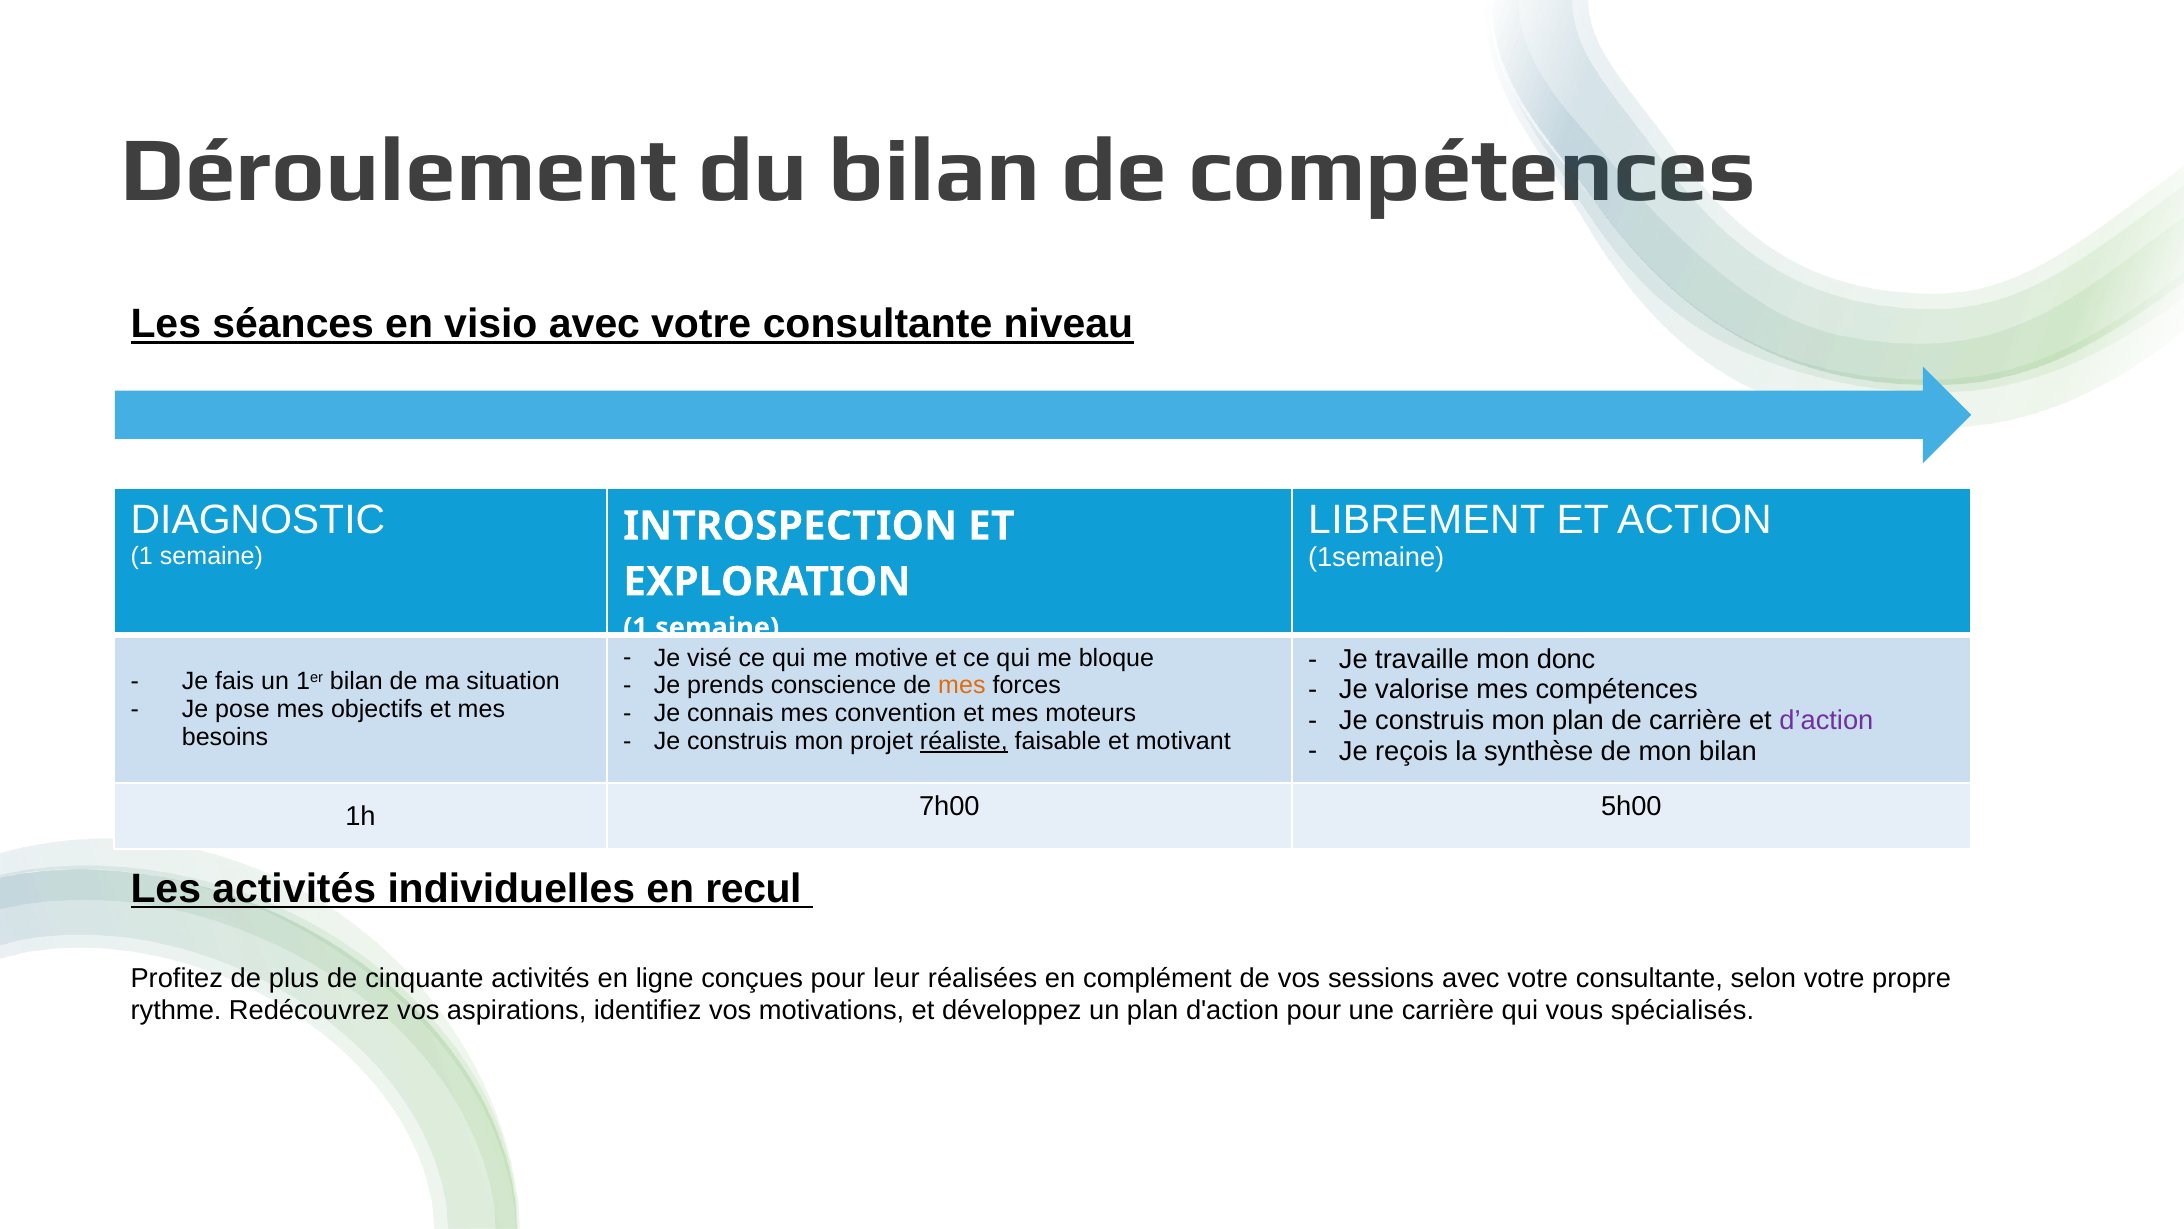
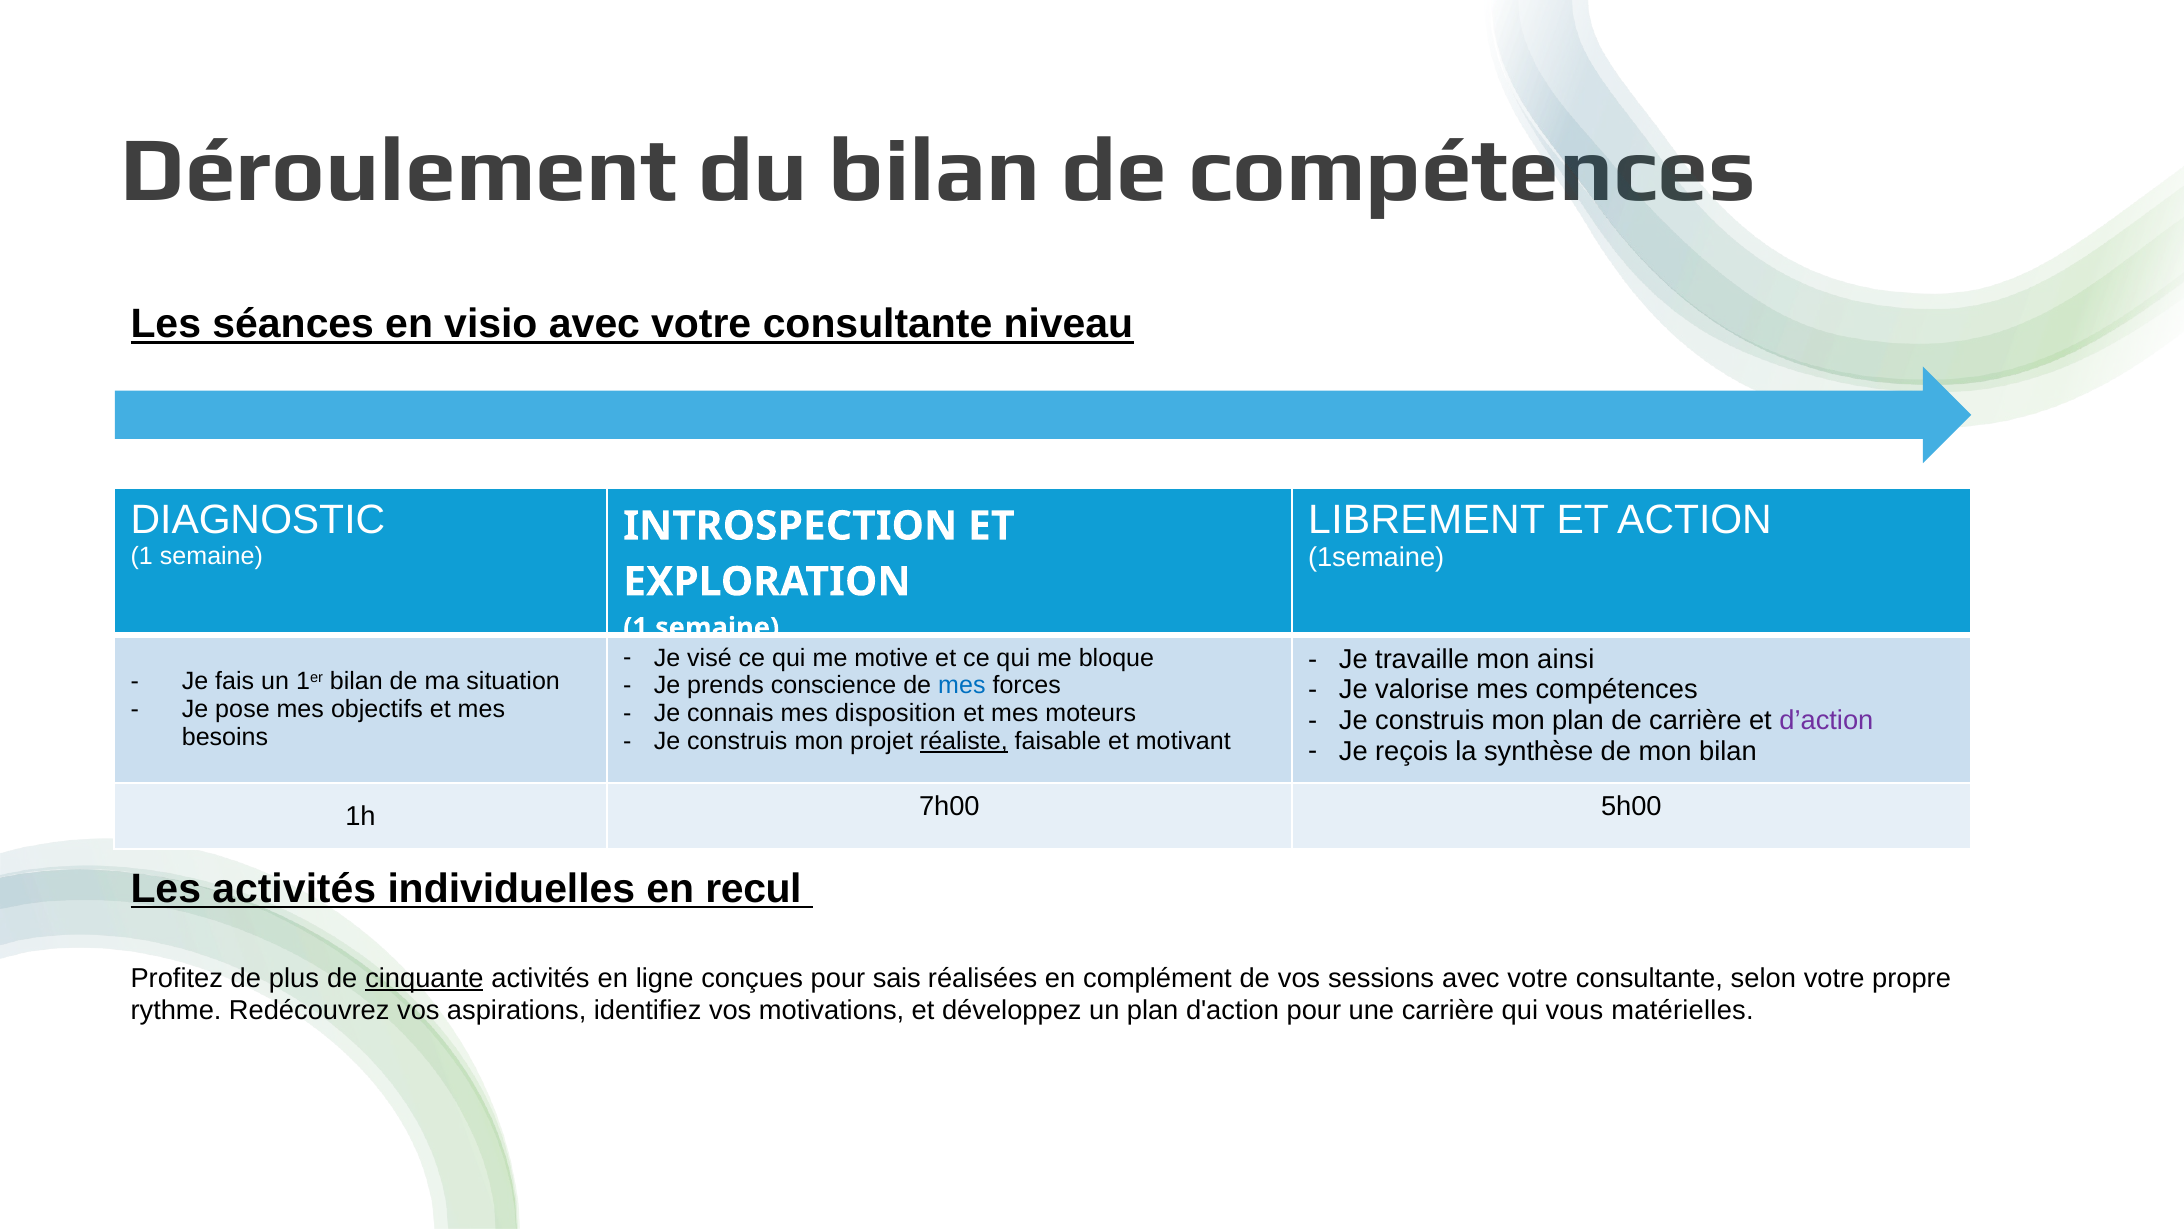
donc: donc -> ainsi (1566, 659)
mes colour: orange -> blue (962, 685)
convention: convention -> disposition (895, 713)
cinquante underline: none -> present (424, 978)
leur: leur -> sais (897, 978)
spécialisés: spécialisés -> matérielles (1683, 1011)
